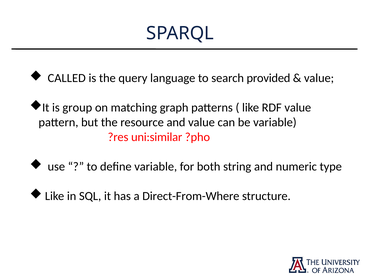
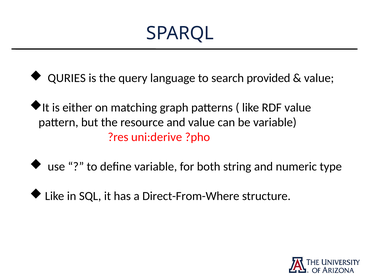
CALLED: CALLED -> QURIES (67, 78)
group: group -> either (77, 107)
uni:similar: uni:similar -> uni:derive (157, 137)
